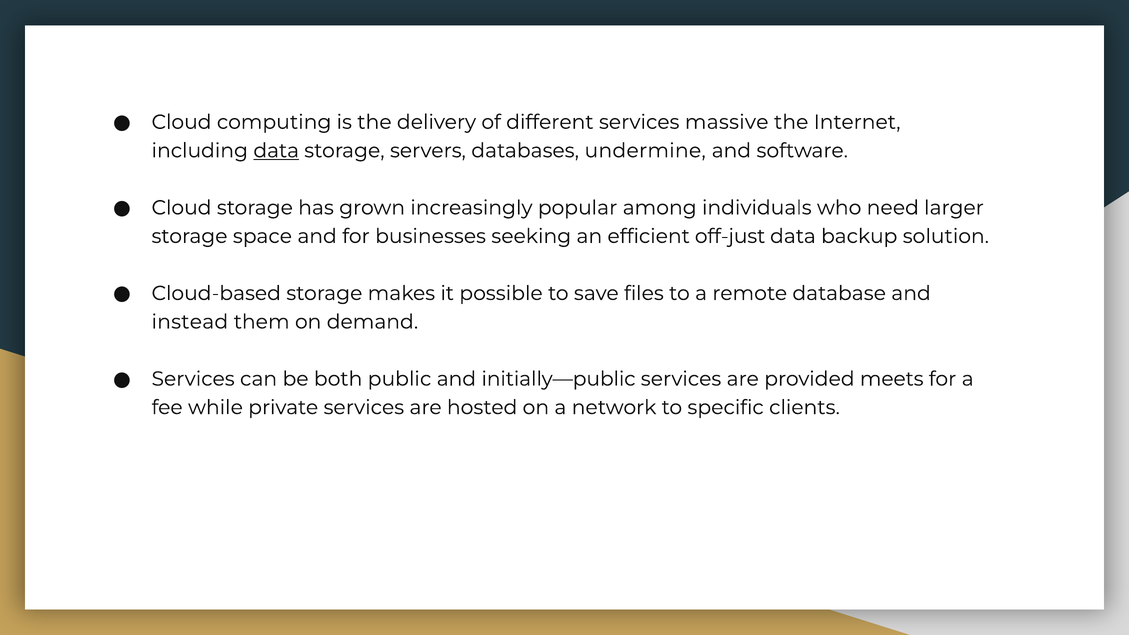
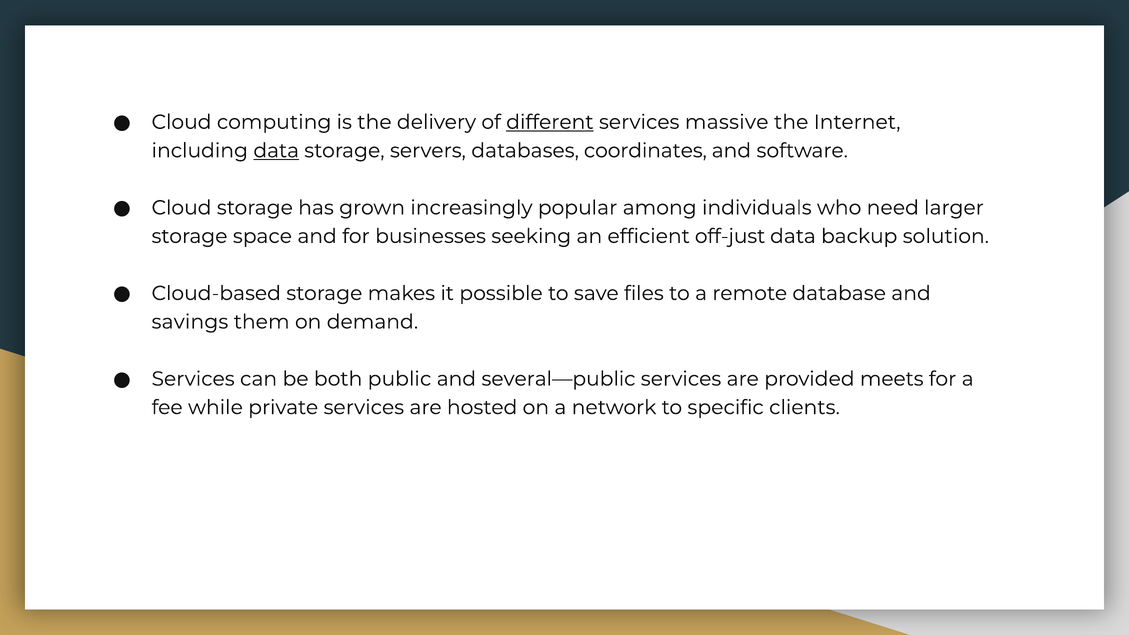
different underline: none -> present (550, 122)
undermine: undermine -> coordinates (645, 151)
instead: instead -> savings (190, 322)
initially—public: initially—public -> several—public (559, 379)
